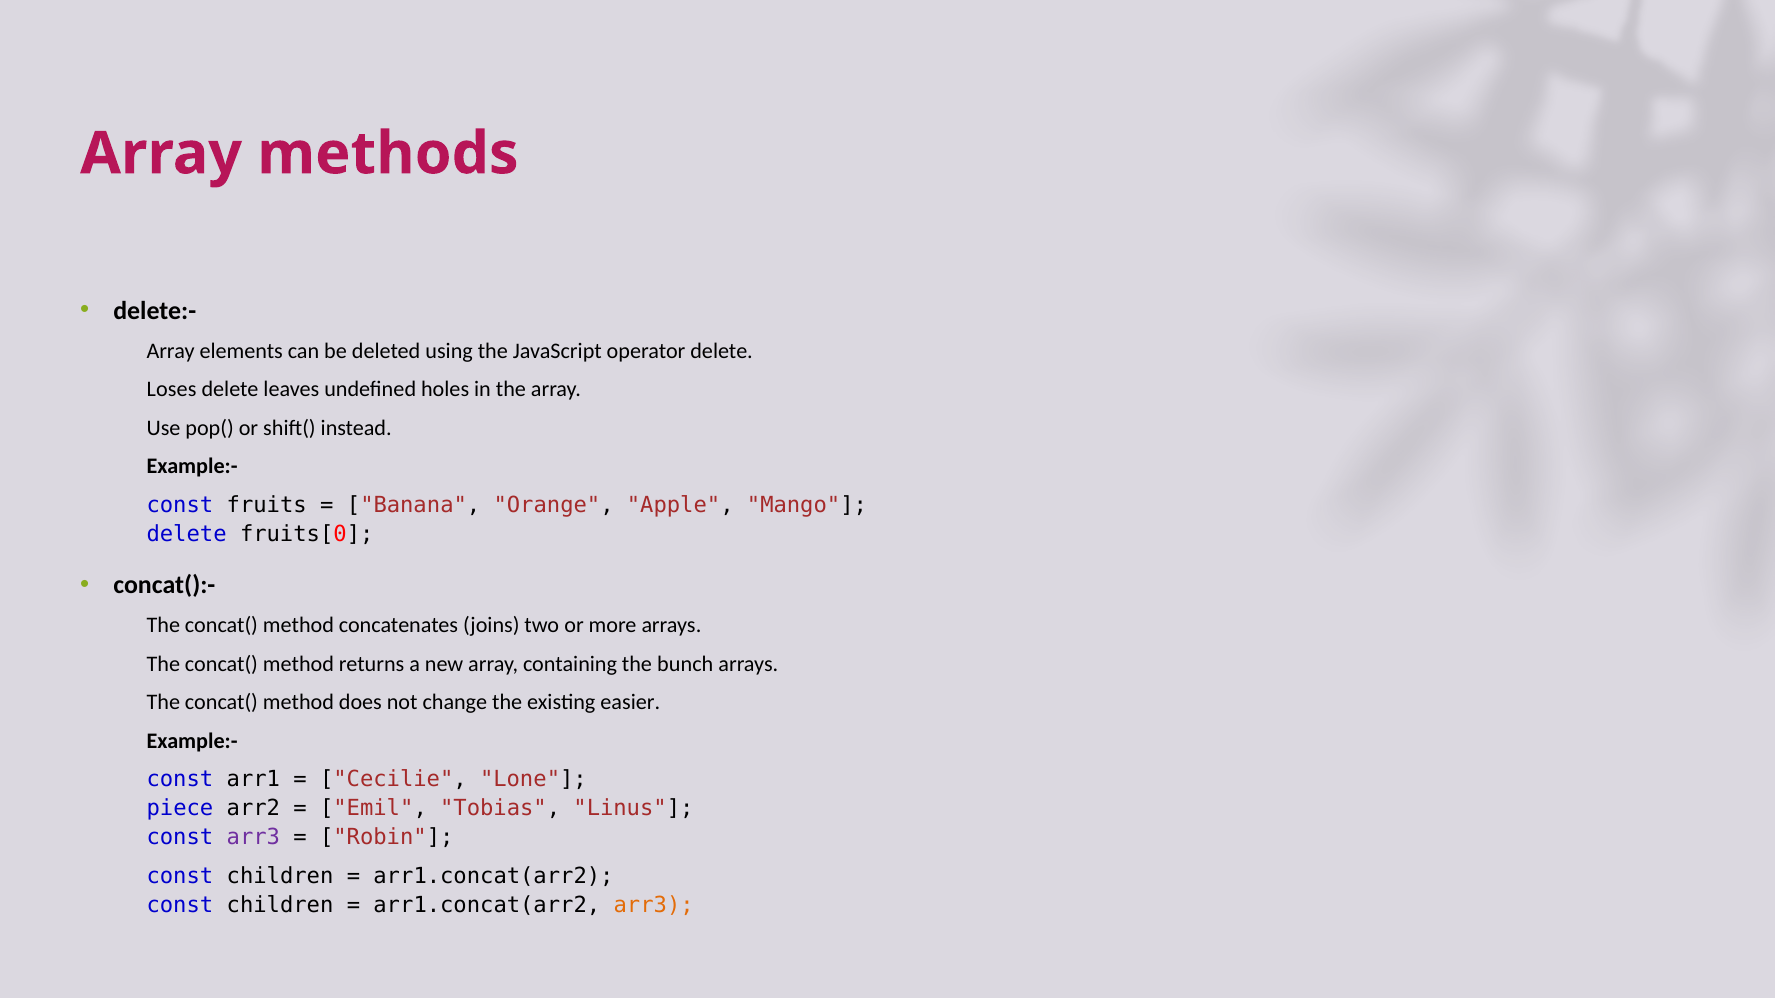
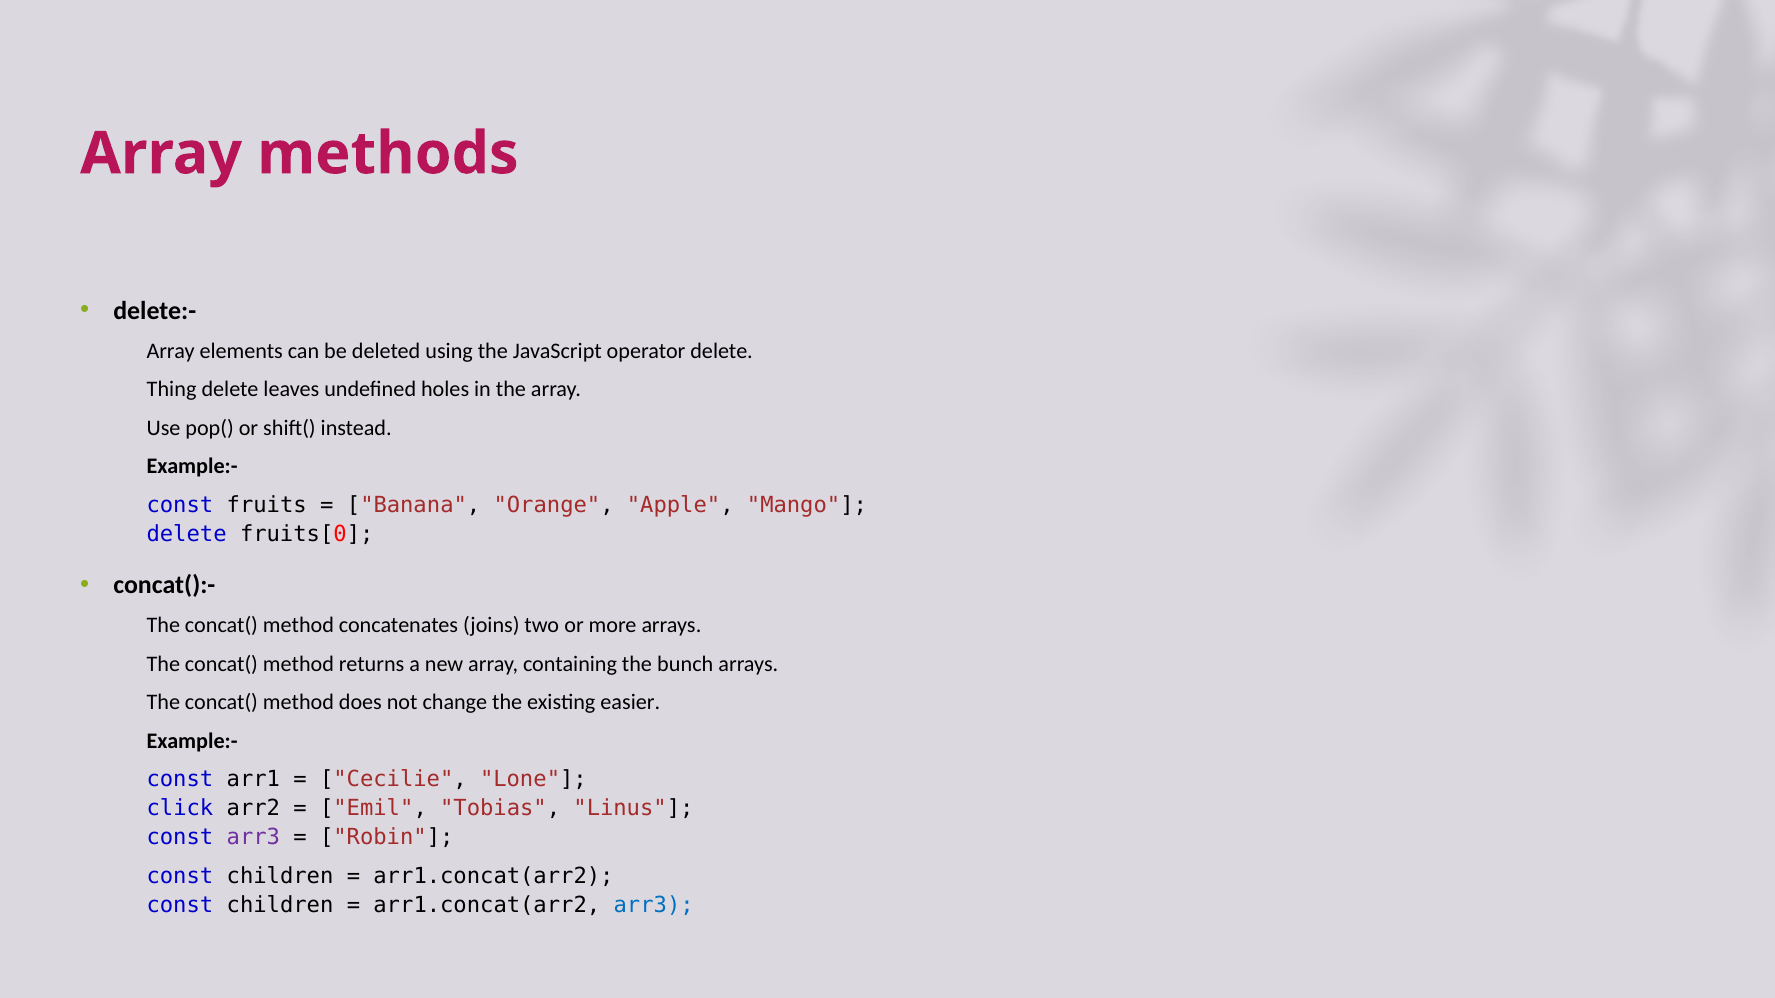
Loses: Loses -> Thing (172, 390)
piece: piece -> click (180, 809)
arr3 colour: orange -> blue (654, 906)
